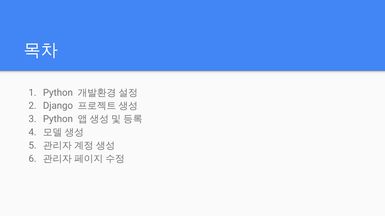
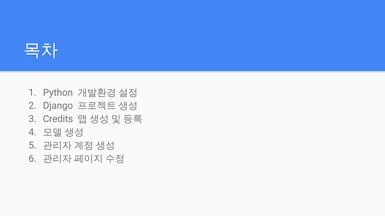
Python: Python -> Credits (58, 119)
